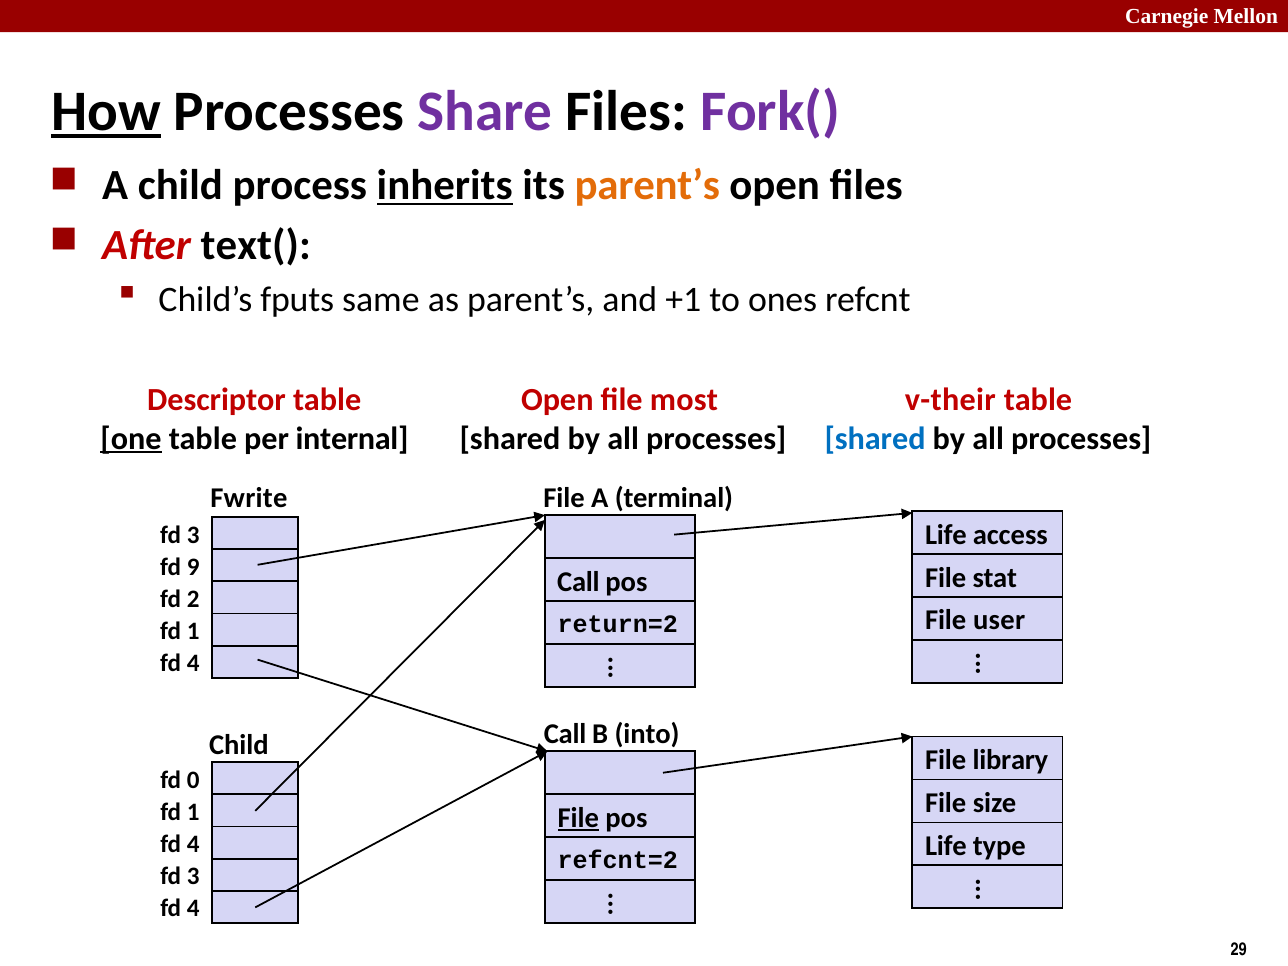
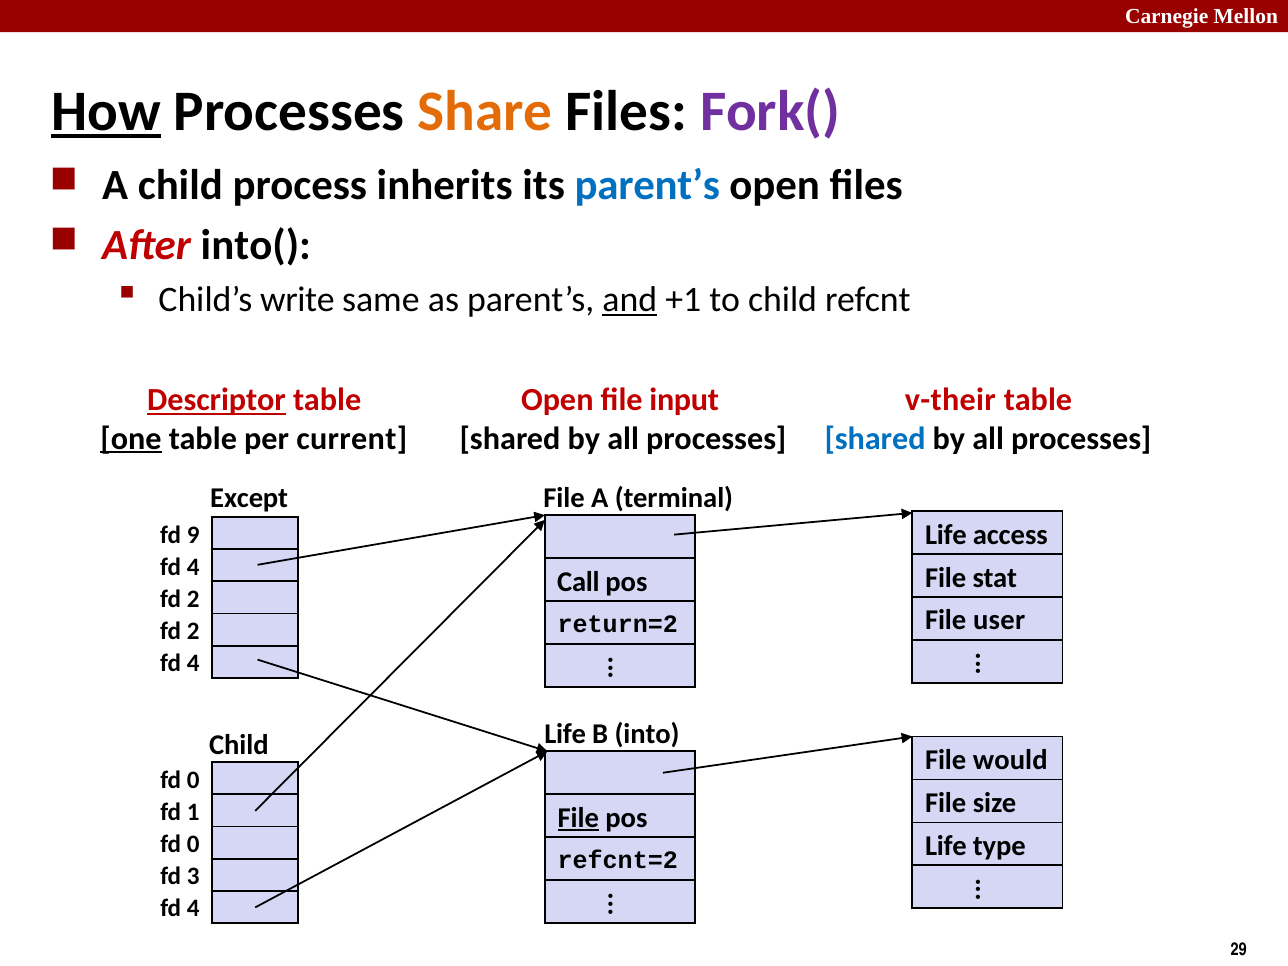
Share colour: purple -> orange (485, 111)
inherits underline: present -> none (445, 185)
parent’s colour: orange -> blue (647, 185)
text(: text( -> into( (256, 246)
fputs: fputs -> write (297, 299)
and underline: none -> present (630, 299)
to ones: ones -> child (783, 299)
Descriptor underline: none -> present (216, 400)
most: most -> input (684, 400)
internal: internal -> current (352, 438)
Fwrite: Fwrite -> Except (249, 498)
3: 3 -> 9 (193, 535)
9: 9 -> 4 (193, 567)
1: 1 -> 2 (193, 631)
Call: Call -> Life (565, 734)
library: library -> would (1010, 760)
4: 4 -> 0 (193, 844)
